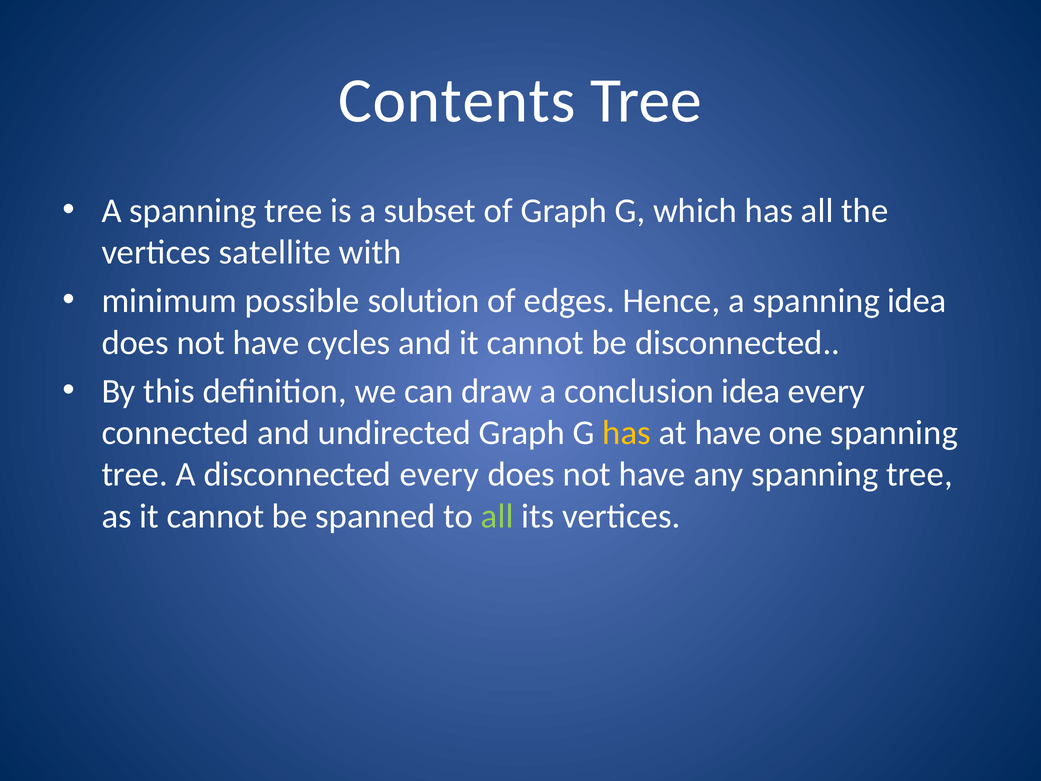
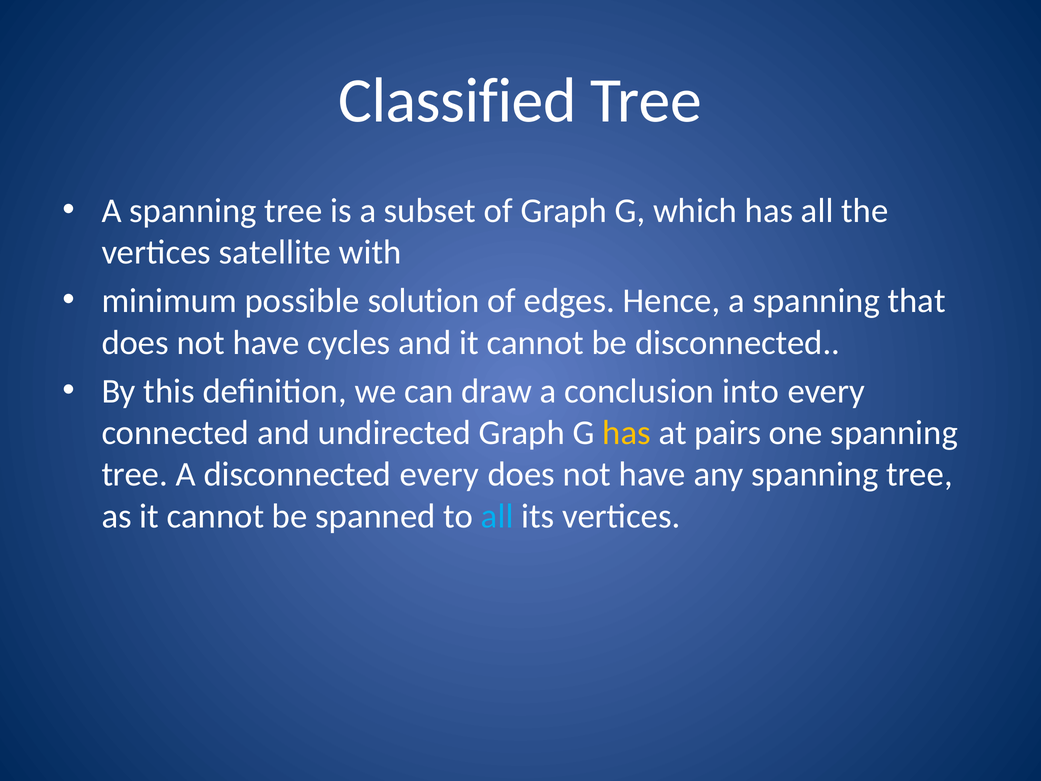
Contents: Contents -> Classified (457, 101)
spanning idea: idea -> that (917, 301)
conclusion idea: idea -> into (751, 391)
at have: have -> pairs (728, 433)
all colour: light green -> light blue (497, 516)
